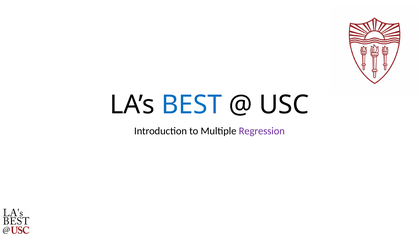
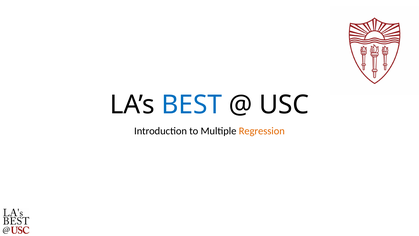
Regression colour: purple -> orange (262, 131)
